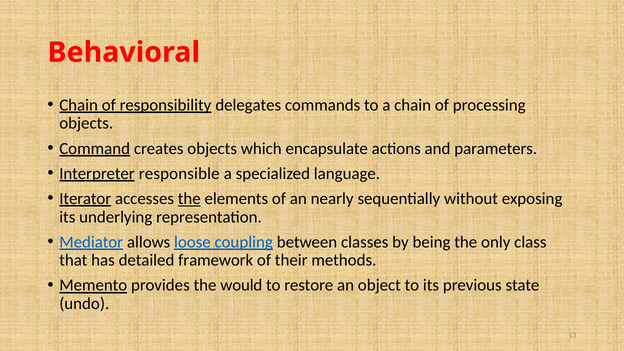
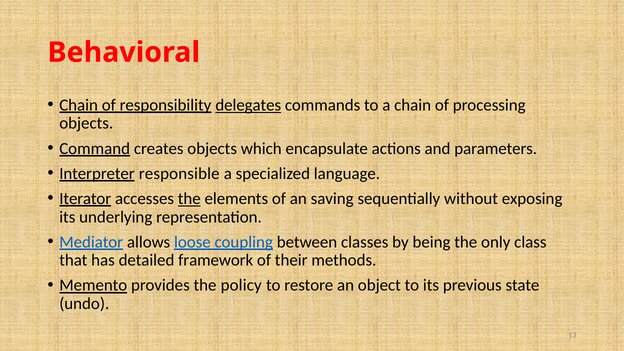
delegates underline: none -> present (248, 105)
nearly: nearly -> saving (332, 199)
would: would -> policy (241, 285)
